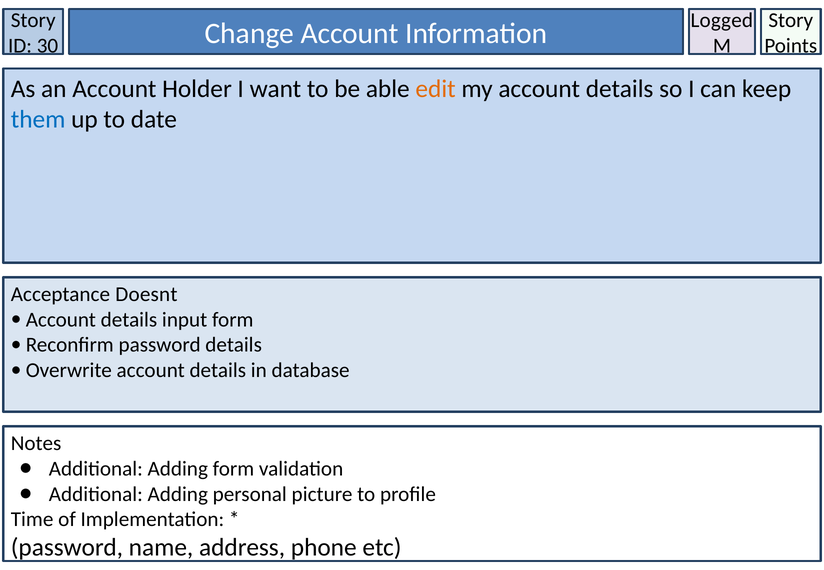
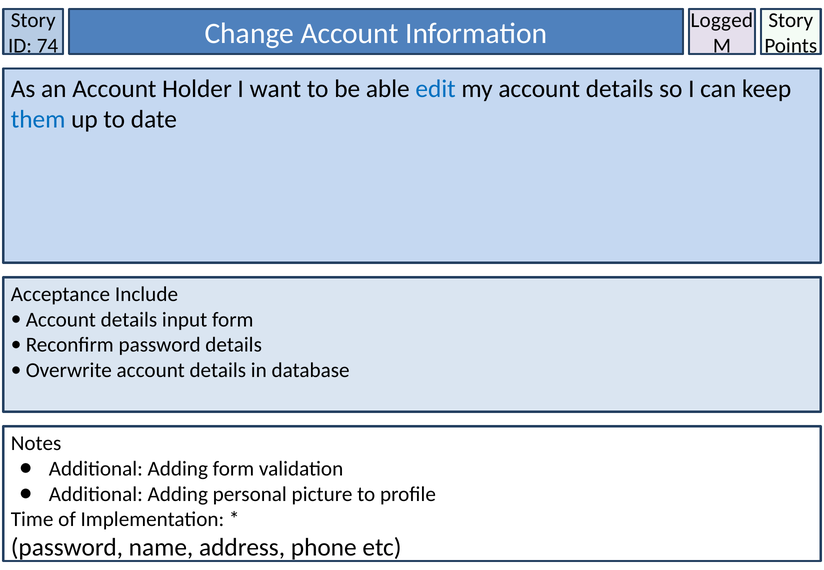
30: 30 -> 74 (47, 46)
edit colour: orange -> blue (436, 89)
Doesnt: Doesnt -> Include (146, 295)
